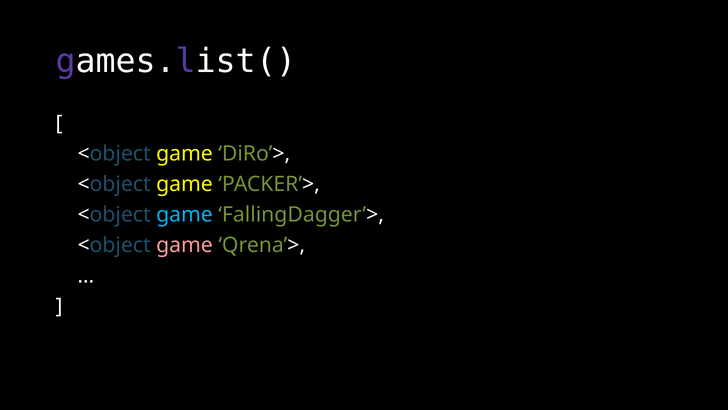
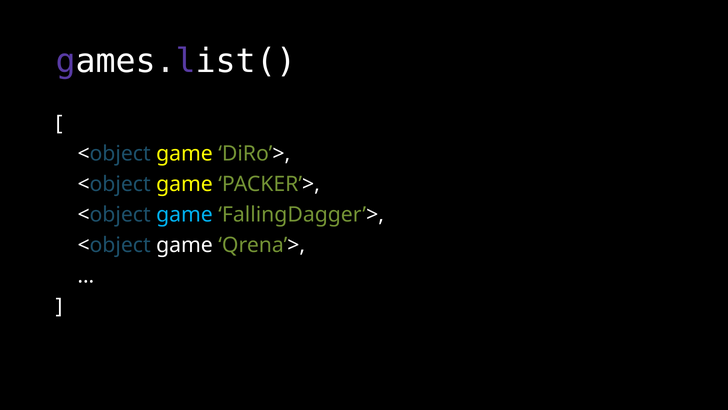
game colour: pink -> white (184, 245)
